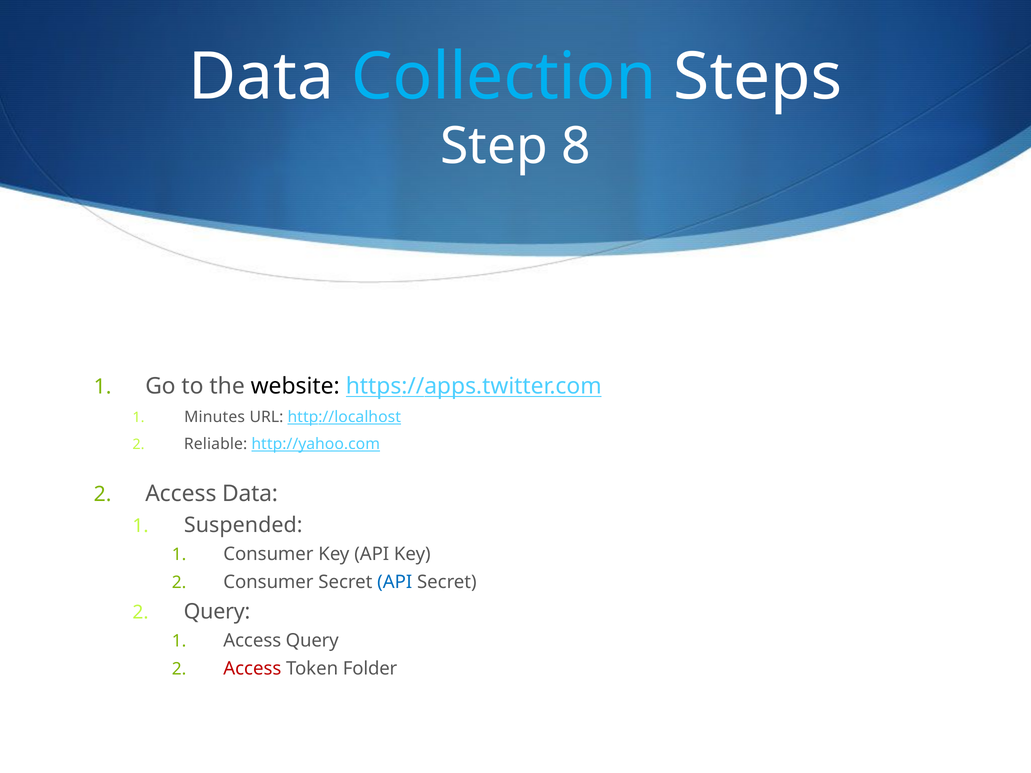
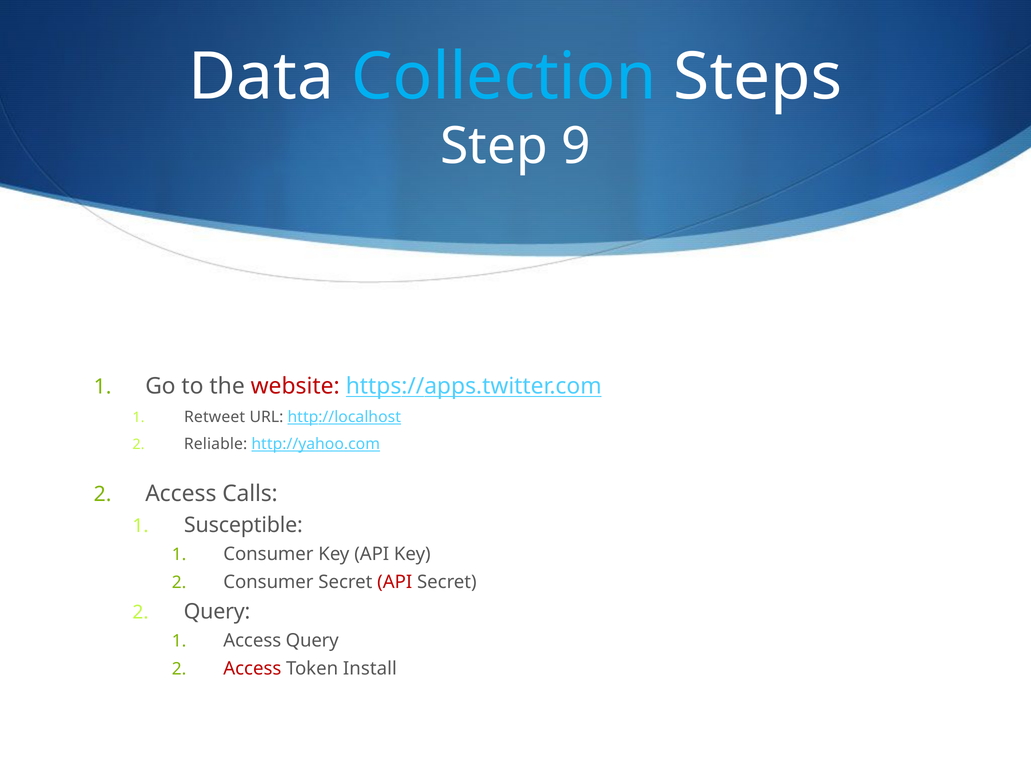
8: 8 -> 9 (576, 146)
website colour: black -> red (295, 386)
Minutes: Minutes -> Retweet (215, 417)
Access Data: Data -> Calls (250, 494)
Suspended: Suspended -> Susceptible (243, 525)
API colour: blue -> red (395, 582)
Folder: Folder -> Install (370, 669)
